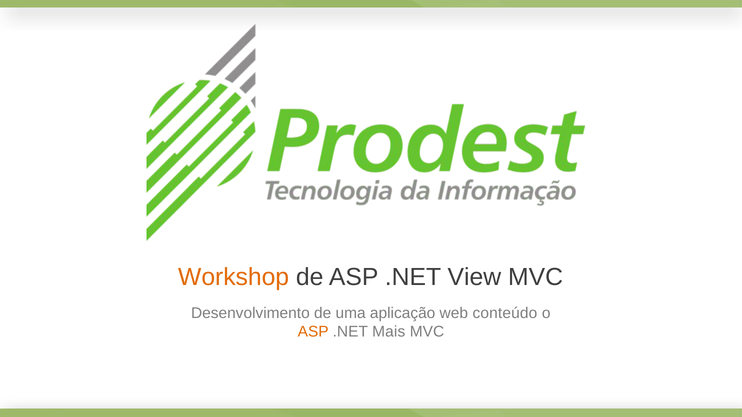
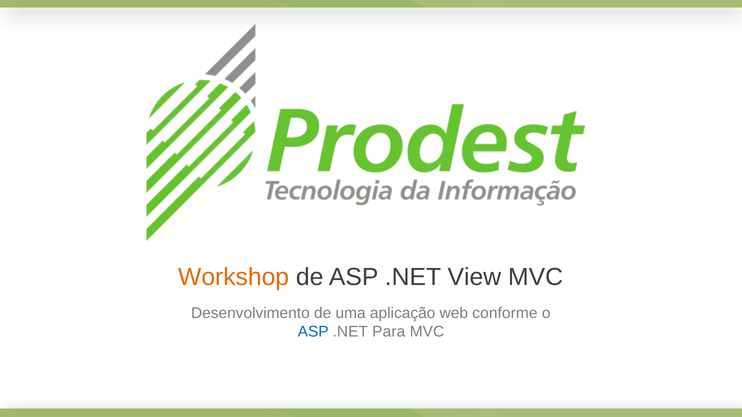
conteúdo: conteúdo -> conforme (505, 313)
ASP colour: orange -> blue (313, 332)
Mais: Mais -> Para (389, 332)
